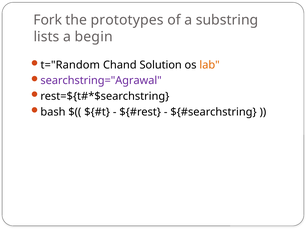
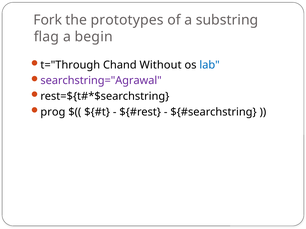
lists: lists -> flag (46, 37)
t="Random: t="Random -> t="Through (70, 65)
Solution: Solution -> Without (161, 65)
lab colour: orange -> blue (210, 65)
bash: bash -> prog (53, 112)
